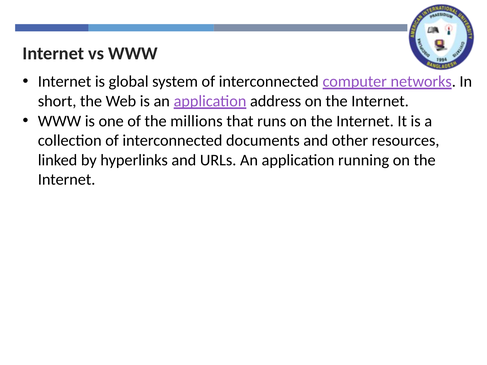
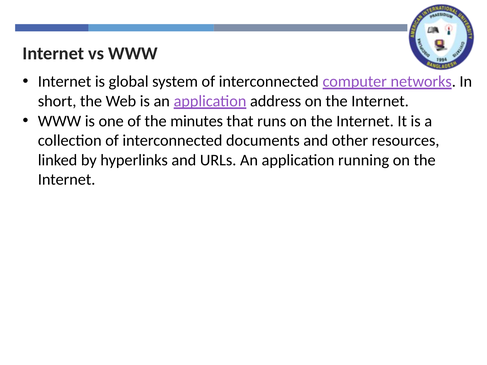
millions: millions -> minutes (197, 121)
